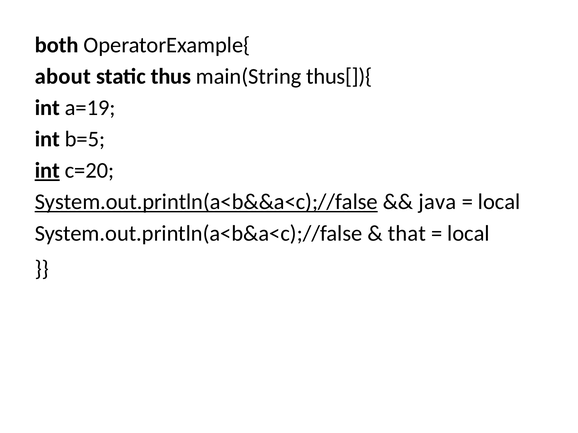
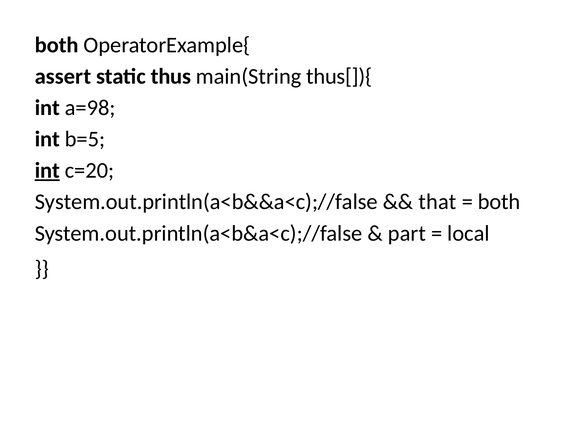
about: about -> assert (63, 76)
a=19: a=19 -> a=98 (90, 108)
System.out.println(a<b&&a<c);//false underline: present -> none (206, 202)
java: java -> that (437, 202)
local: local -> both (499, 202)
that: that -> part (407, 234)
